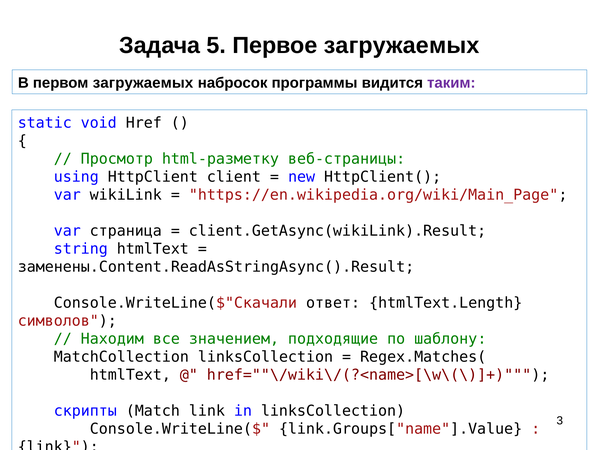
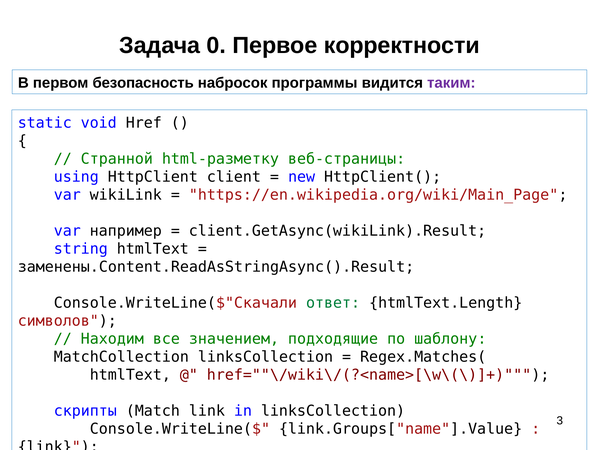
5: 5 -> 0 (216, 46)
Первое загружаемых: загружаемых -> корректности (402, 46)
первом загружаемых: загружаемых -> безопасность (143, 83)
Просмотр: Просмотр -> Странной (117, 159)
страница: страница -> например (126, 231)
ответ colour: black -> green (333, 302)
